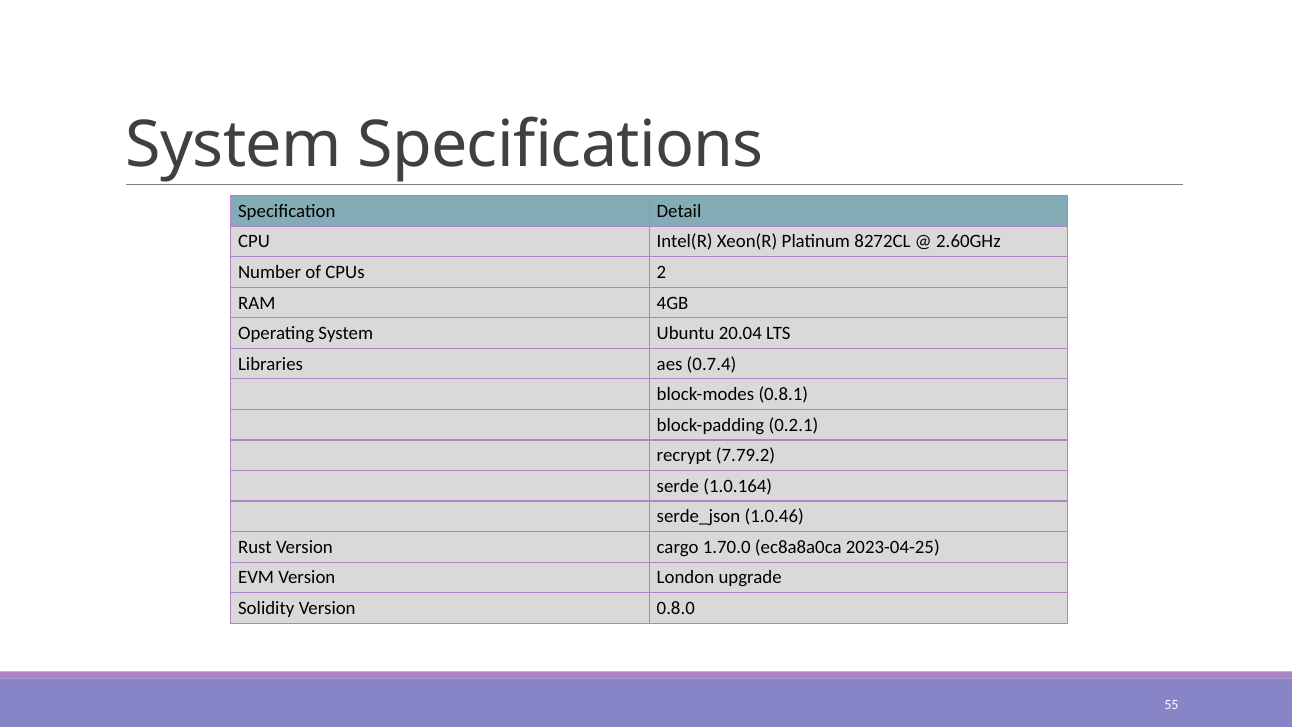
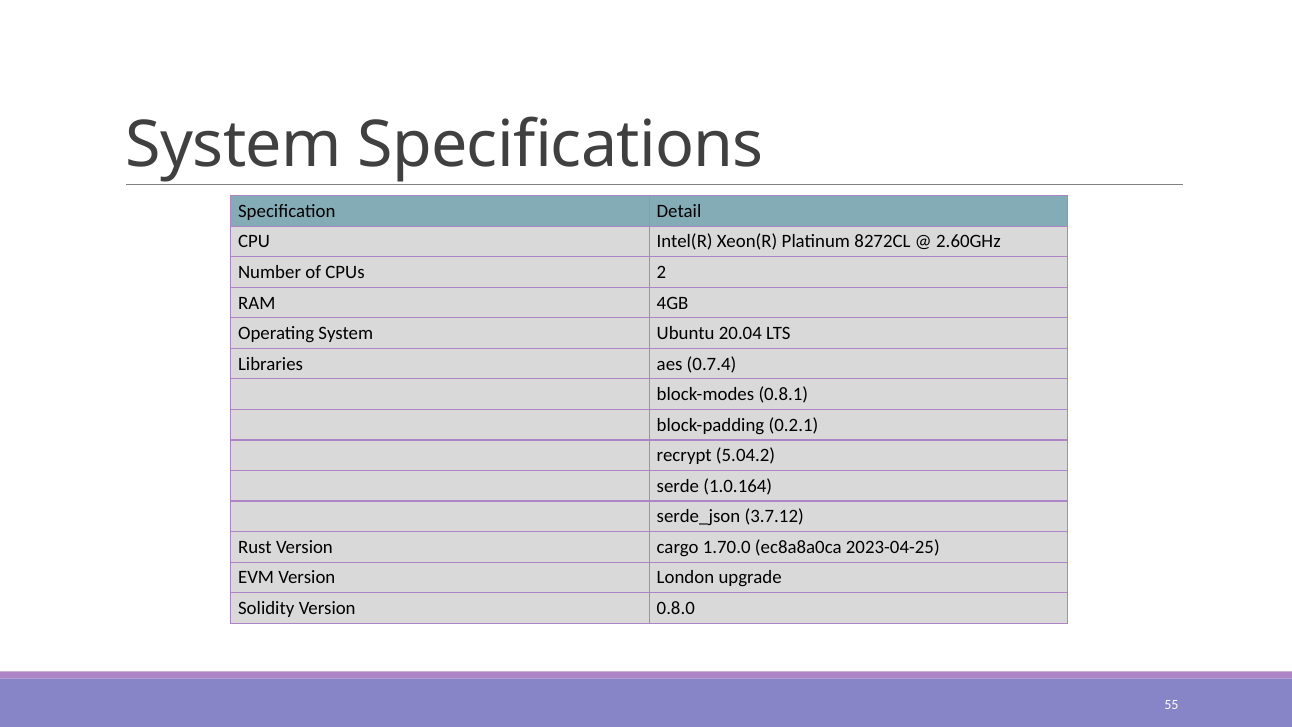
7.79.2: 7.79.2 -> 5.04.2 (746, 455)
1.0.46: 1.0.46 -> 3.7.12 (774, 516)
